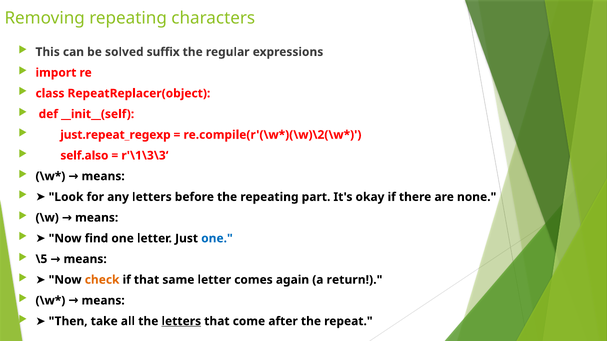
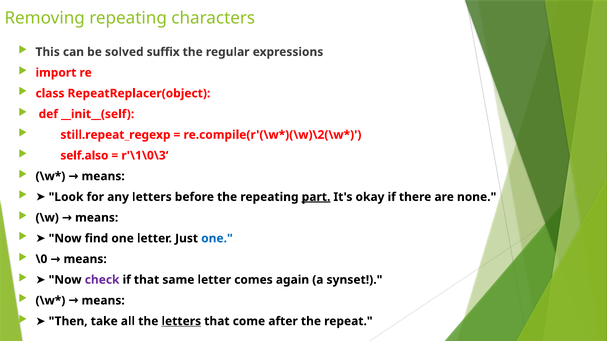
just.repeat_regexp: just.repeat_regexp -> still.repeat_regexp (115, 135)
r'\1\3\3‘: r'\1\3\3‘ -> r'\1\0\3‘ (145, 156)
part underline: none -> present (316, 197)
\5: \5 -> \0 (41, 259)
check colour: orange -> purple (102, 280)
return: return -> synset (354, 280)
